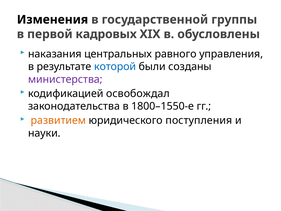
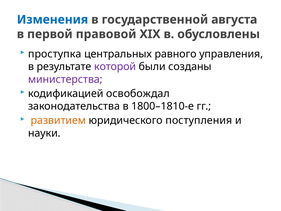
Изменения colour: black -> blue (52, 20)
группы: группы -> августа (234, 20)
кадровых: кадровых -> правовой (106, 34)
наказания: наказания -> проступка (55, 54)
которой colour: blue -> purple (115, 67)
1800–1550-е: 1800–1550-е -> 1800–1810-е (163, 106)
